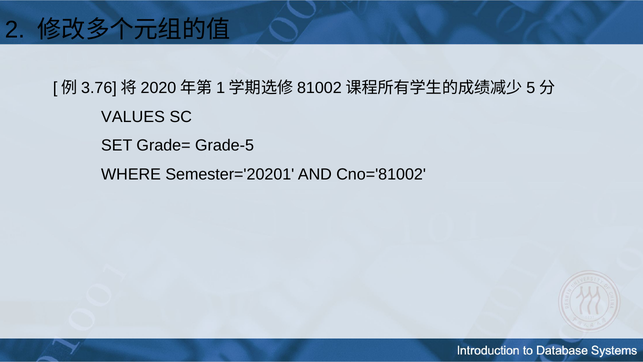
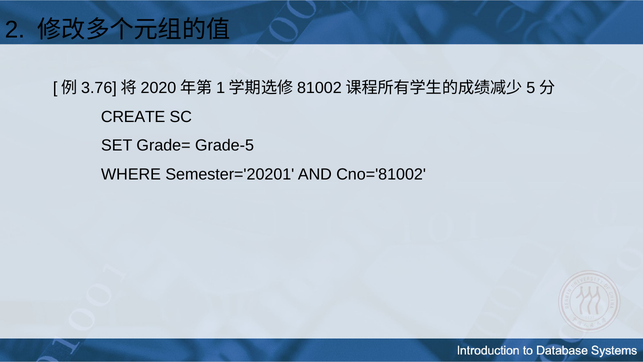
VALUES: VALUES -> CREATE (133, 117)
